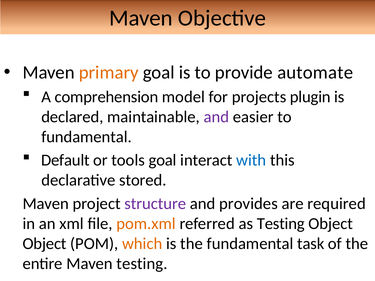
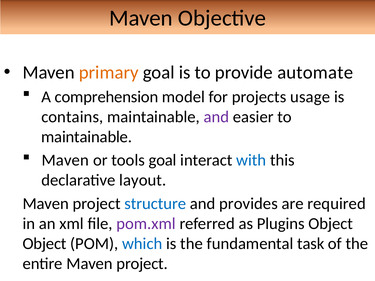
plugin: plugin -> usage (310, 97)
declared: declared -> contains (72, 117)
fundamental: fundamental -> maintainable (87, 137)
Default: Default -> Maven (65, 160)
stored: stored -> layout (143, 180)
structure colour: purple -> blue (155, 204)
pom.xml colour: orange -> purple (146, 224)
as Testing: Testing -> Plugins (281, 224)
which colour: orange -> blue (142, 244)
entire Maven testing: testing -> project (142, 264)
